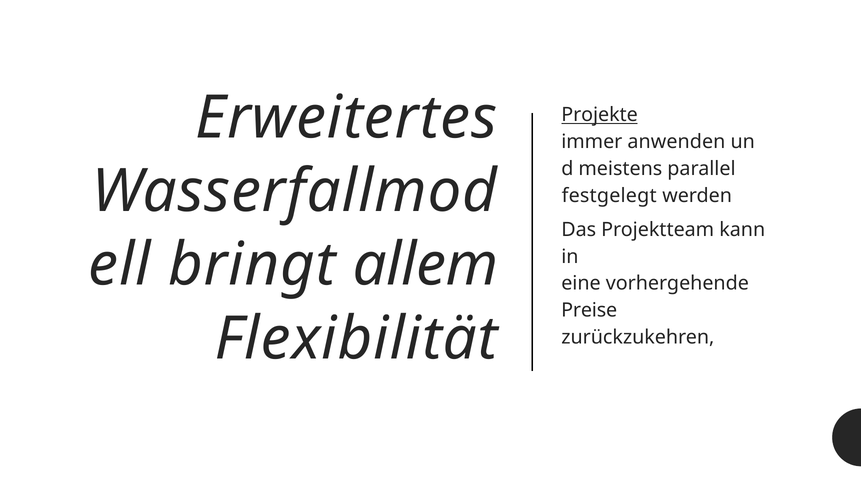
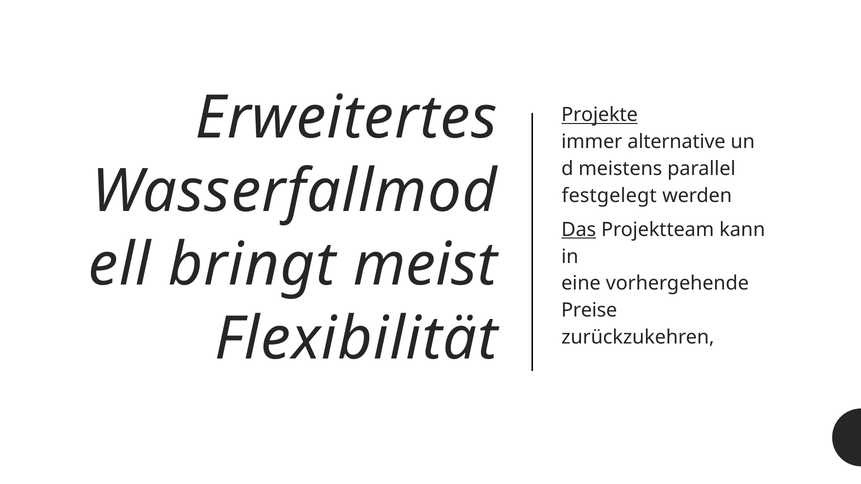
anwenden: anwenden -> alternative (677, 142)
Das underline: none -> present (579, 230)
allem: allem -> meist (425, 265)
